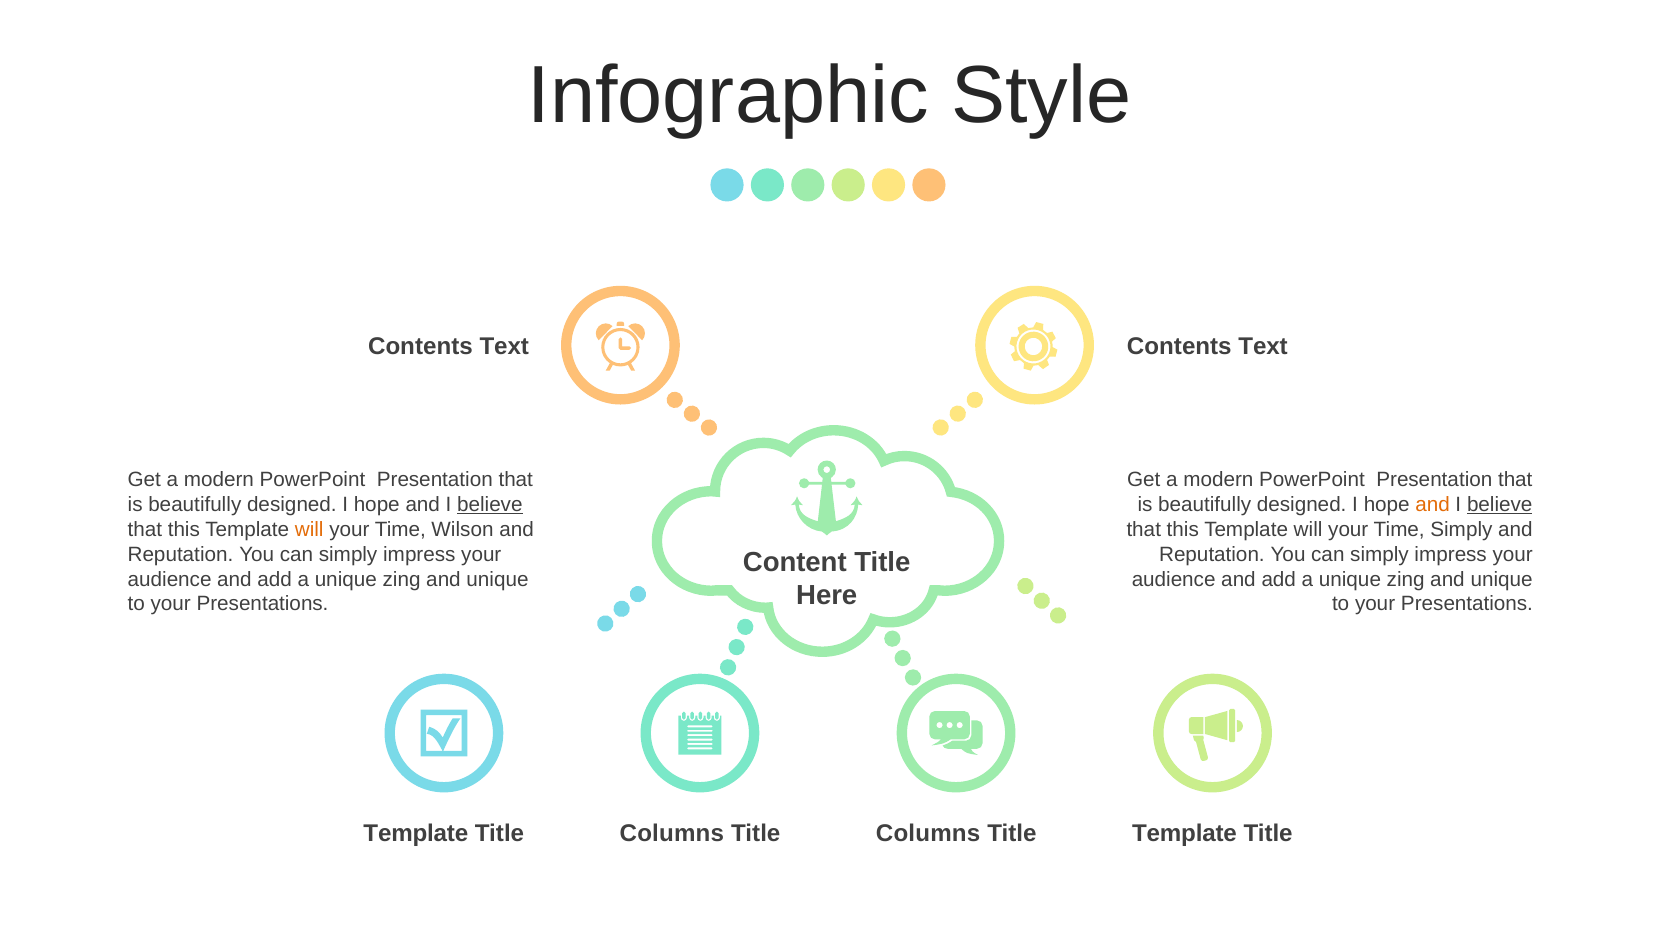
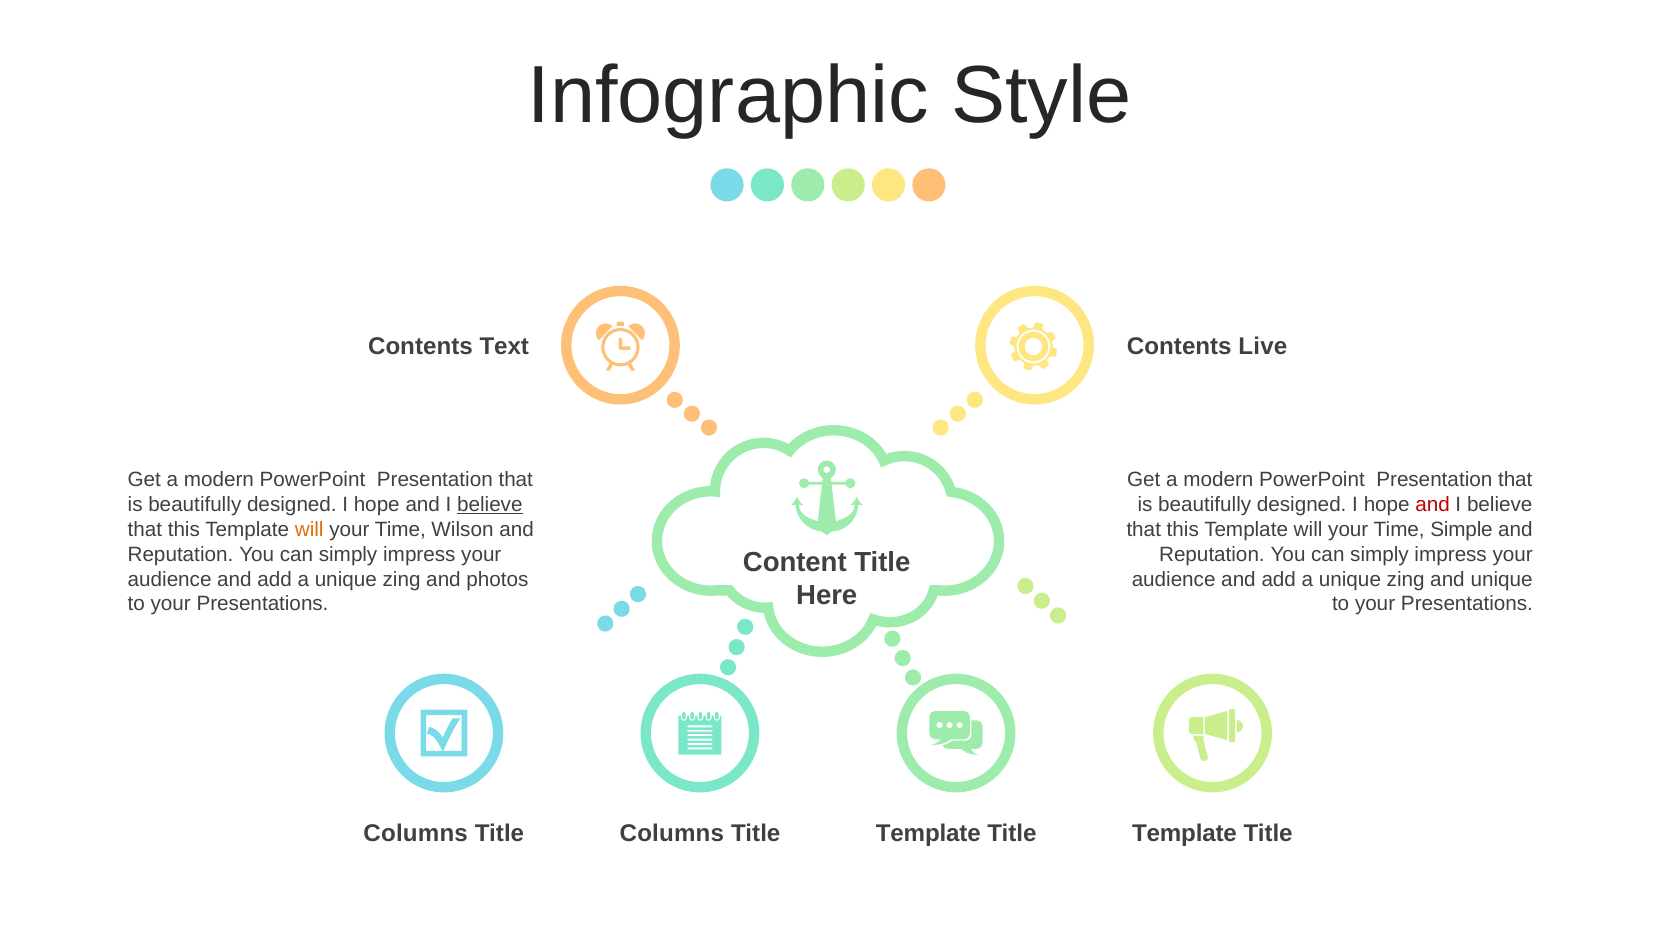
Text: Text -> Live (1263, 347)
and colour: orange -> red (1433, 505)
believe underline: present -> none (1500, 505)
Time Simply: Simply -> Simple (1462, 530)
unique: unique -> photos (498, 580)
Template: Template -> Columns (416, 834)
Columns: Columns -> Template (928, 834)
